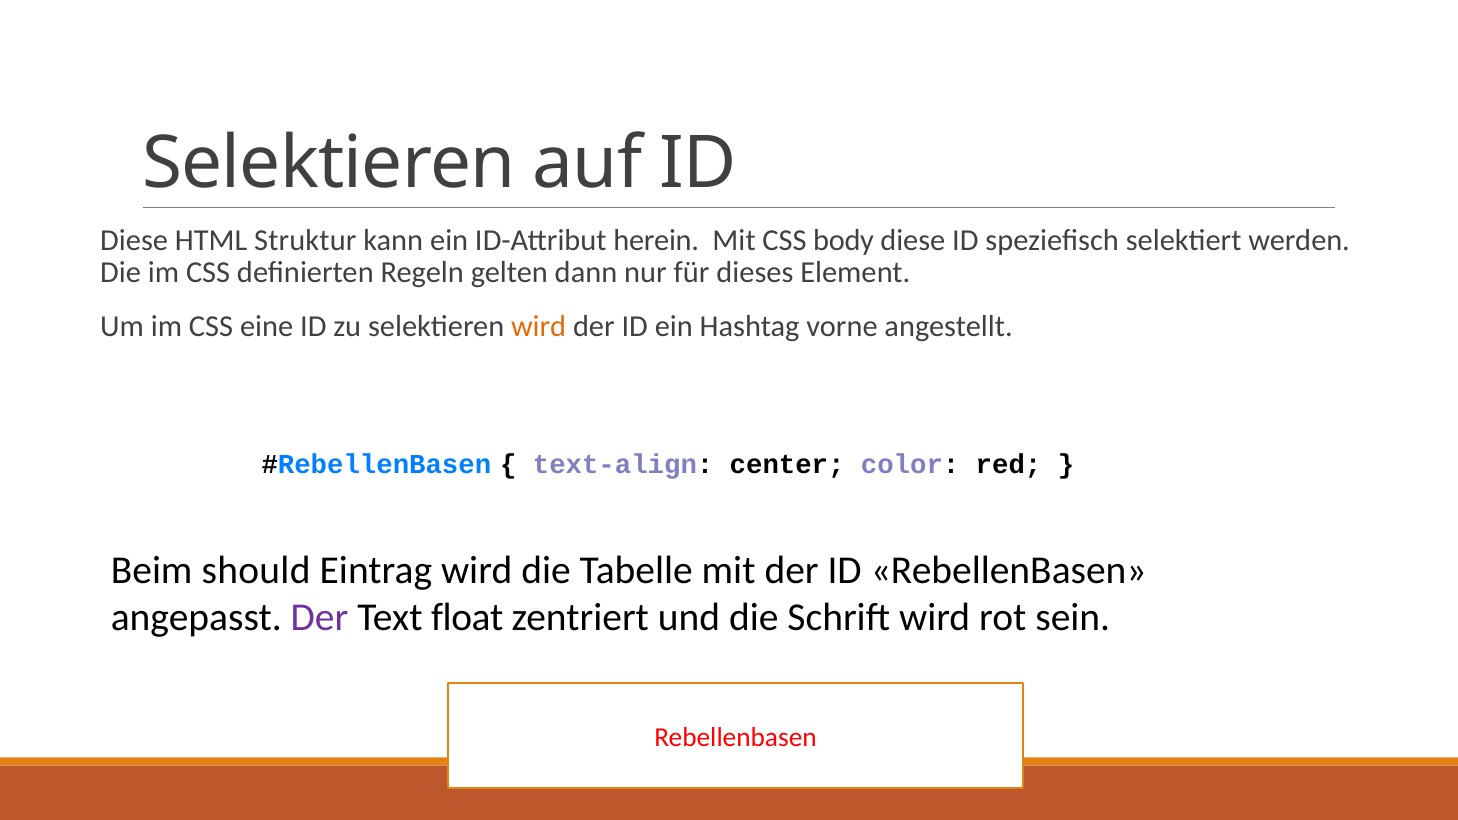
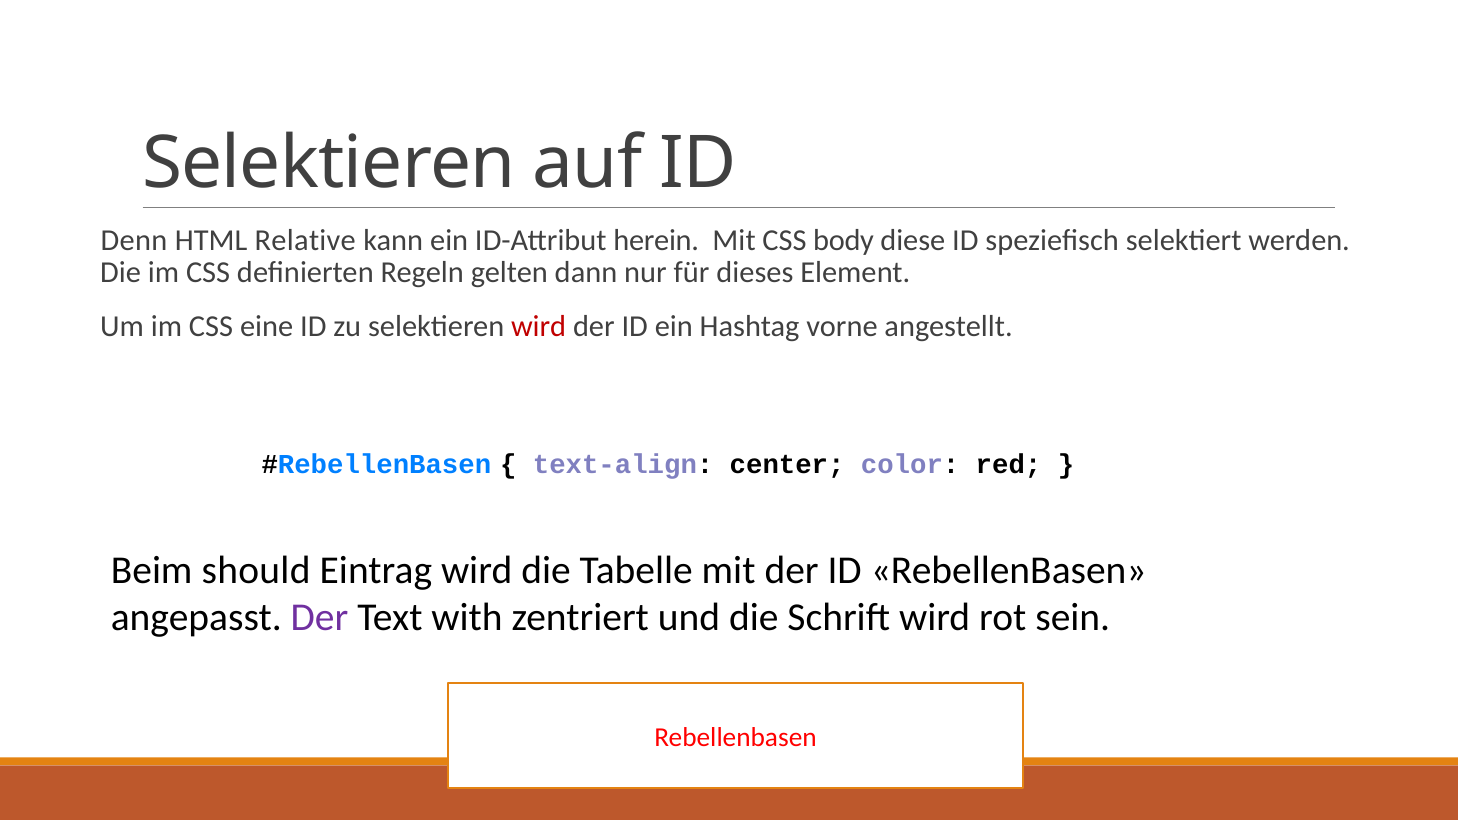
Diese: Diese -> Denn (134, 240)
Struktur: Struktur -> Relative (305, 240)
wird colour: orange -> red (539, 327)
float: float -> with (467, 618)
